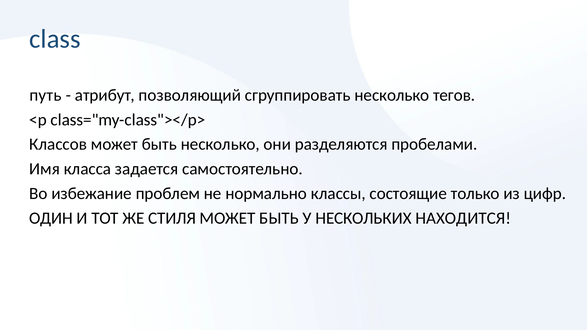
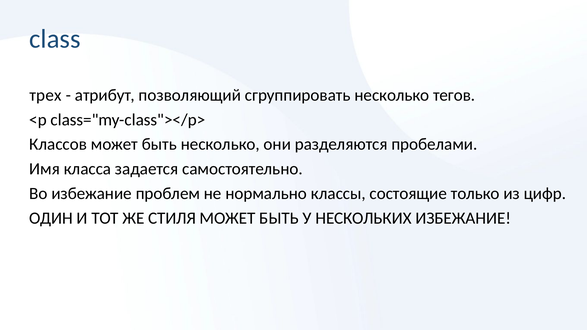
путь: путь -> трех (45, 95)
НЕСКОЛЬКИХ НАХОДИТСЯ: НАХОДИТСЯ -> ИЗБЕЖАНИЕ (463, 218)
